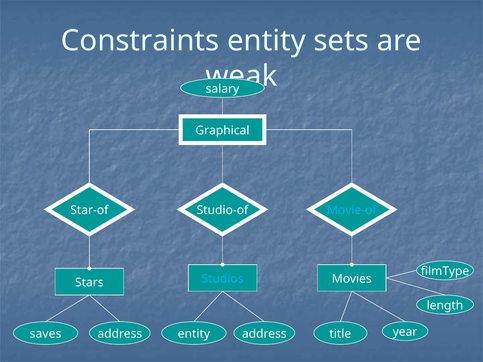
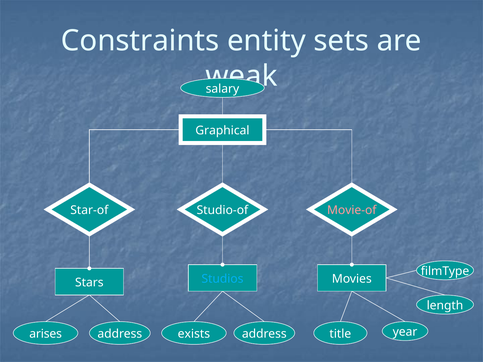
Movie-of colour: light blue -> pink (352, 210)
saves: saves -> arises (46, 334)
address entity: entity -> exists (194, 334)
